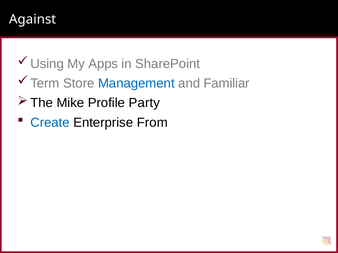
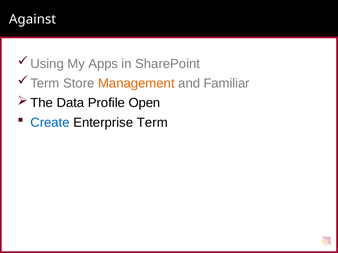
Management colour: blue -> orange (136, 84)
Mike: Mike -> Data (70, 103)
Party: Party -> Open (144, 103)
From: From -> Term (152, 123)
